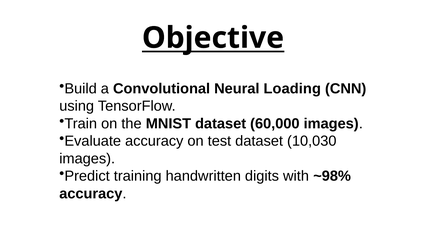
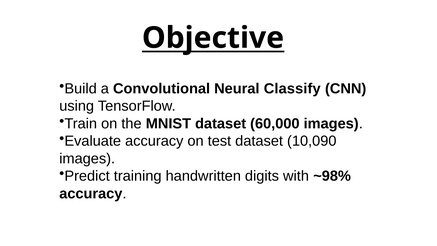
Loading: Loading -> Classify (292, 89)
10,030: 10,030 -> 10,090 (312, 141)
